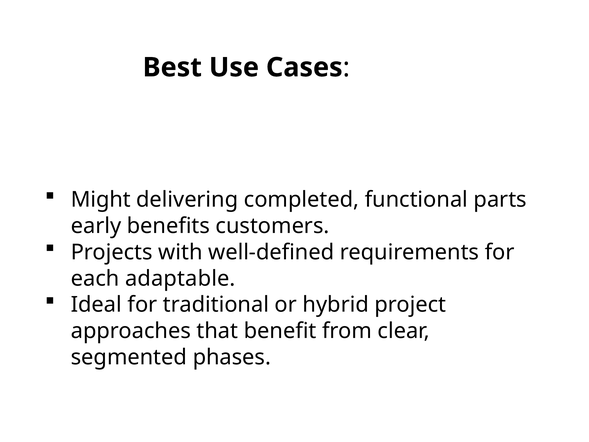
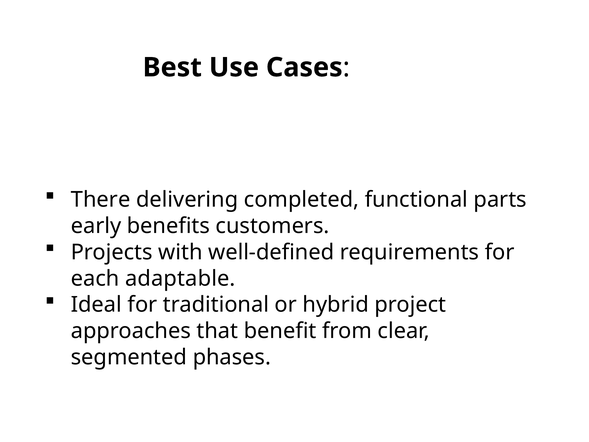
Might: Might -> There (101, 200)
